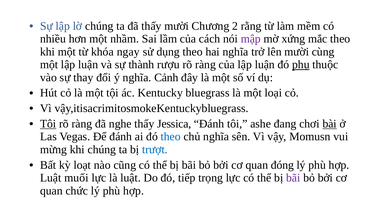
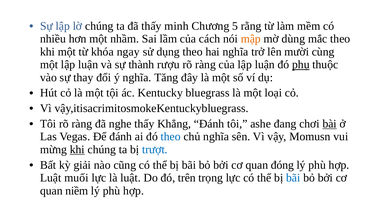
thấy mười: mười -> minh (177, 26)
2: 2 -> 5 (235, 26)
mập colour: purple -> orange (251, 39)
xứng: xứng -> dùng (293, 39)
Cảnh: Cảnh -> Tăng (166, 77)
Tôi underline: present -> none (48, 124)
Jessica: Jessica -> Khẳng (174, 124)
khi underline: none -> present (77, 150)
loạt: loạt -> giải (82, 165)
tiếp: tiếp -> trên (187, 178)
bãi colour: purple -> blue (293, 178)
chức: chức -> niềm (77, 191)
